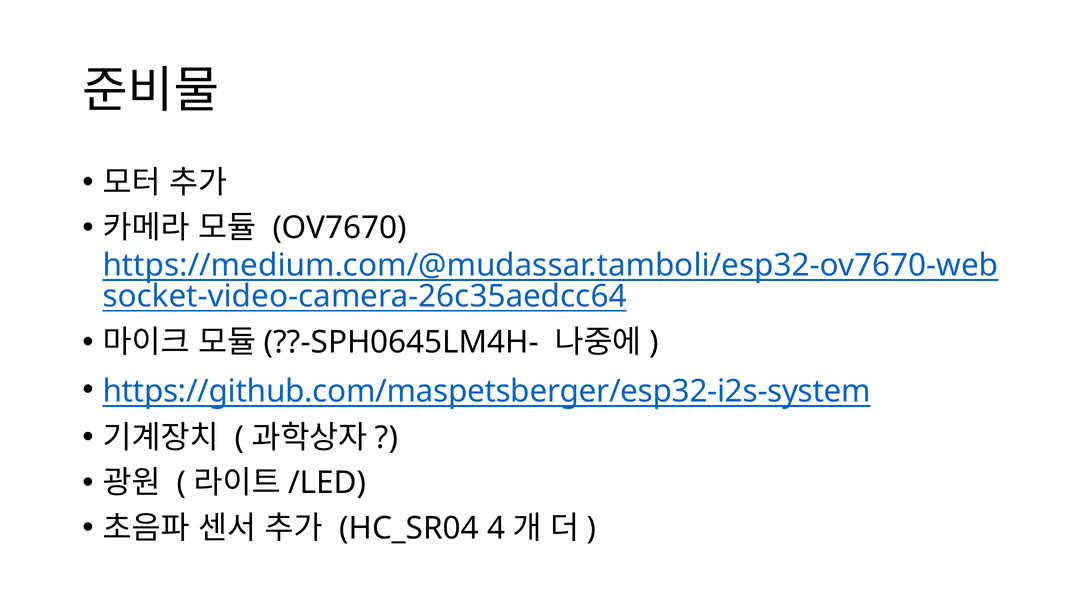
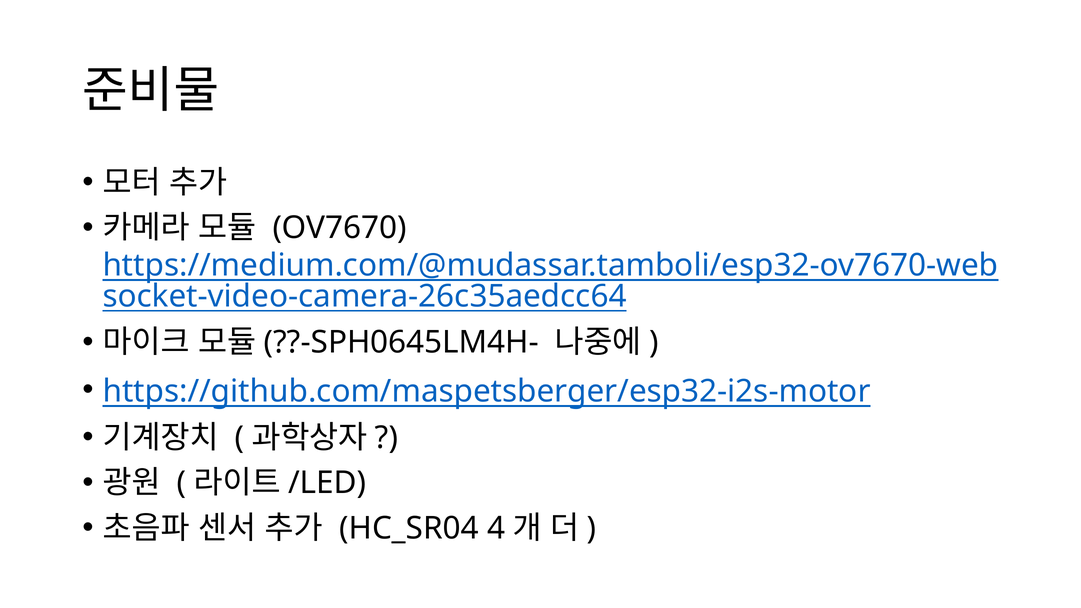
https://github.com/maspetsberger/esp32-i2s-system: https://github.com/maspetsberger/esp32-i2s-system -> https://github.com/maspetsberger/esp32-i2s-motor (487, 392)
